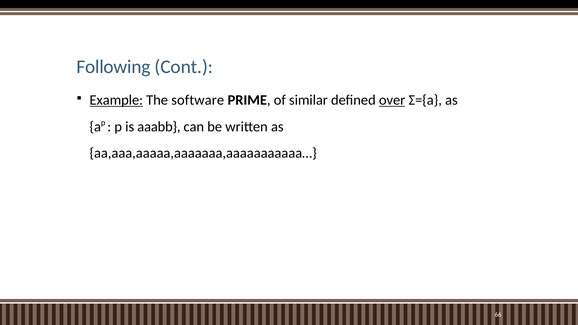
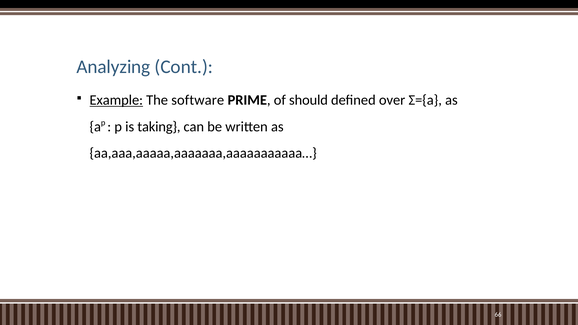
Following: Following -> Analyzing (113, 67)
similar: similar -> should (308, 100)
over underline: present -> none (392, 100)
aaabb: aaabb -> taking (159, 127)
